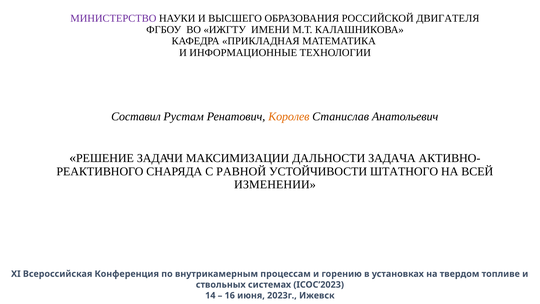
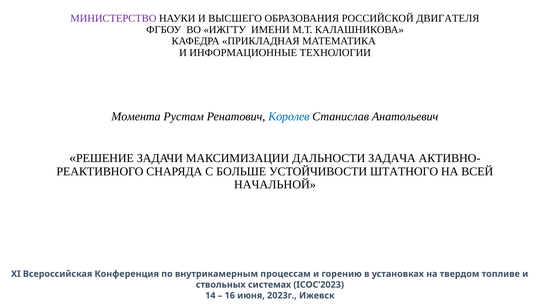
Составил: Составил -> Момента (136, 116)
Королев colour: orange -> blue (289, 116)
РАВНОЙ: РАВНОЙ -> БОЛЬШЕ (241, 172)
ИЗМЕНЕНИИ: ИЗМЕНЕНИИ -> НАЧАЛЬНОЙ (275, 184)
